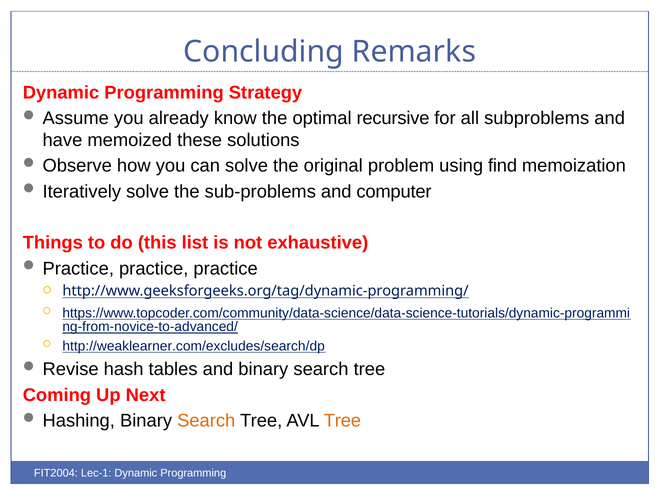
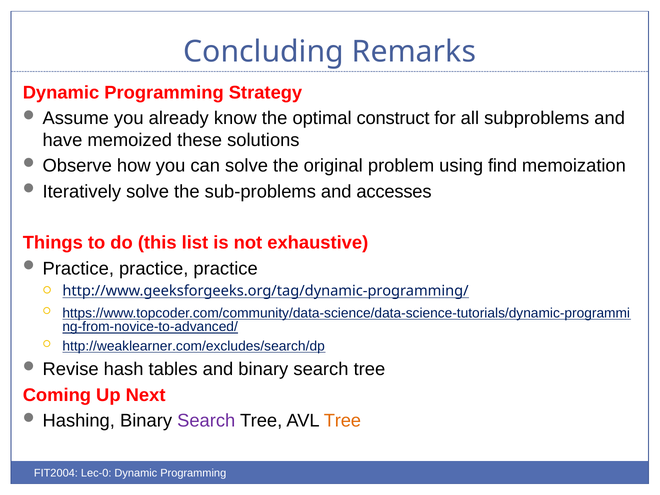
recursive: recursive -> construct (393, 118)
computer: computer -> accesses (394, 192)
Search colour: orange -> purple (206, 421)
Lec-1: Lec-1 -> Lec-0 (96, 473)
